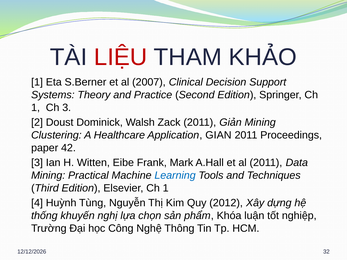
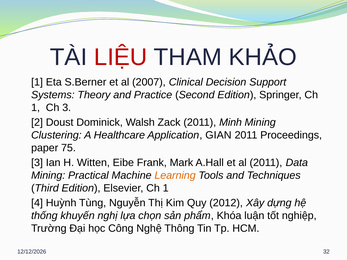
Giản: Giản -> Minh (231, 123)
42: 42 -> 75 (68, 148)
Learning colour: blue -> orange (175, 176)
